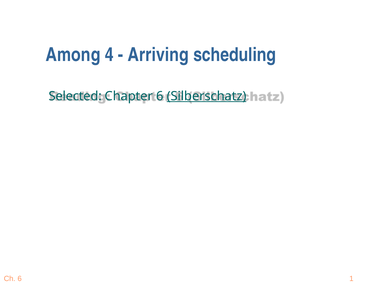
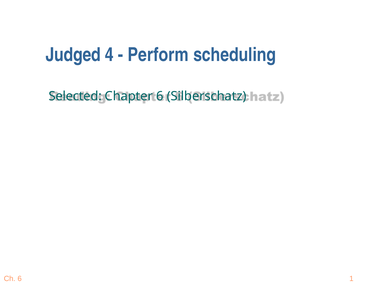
Among: Among -> Judged (73, 55)
Arriving: Arriving -> Perform (158, 55)
Silberschatz underline: present -> none (207, 96)
